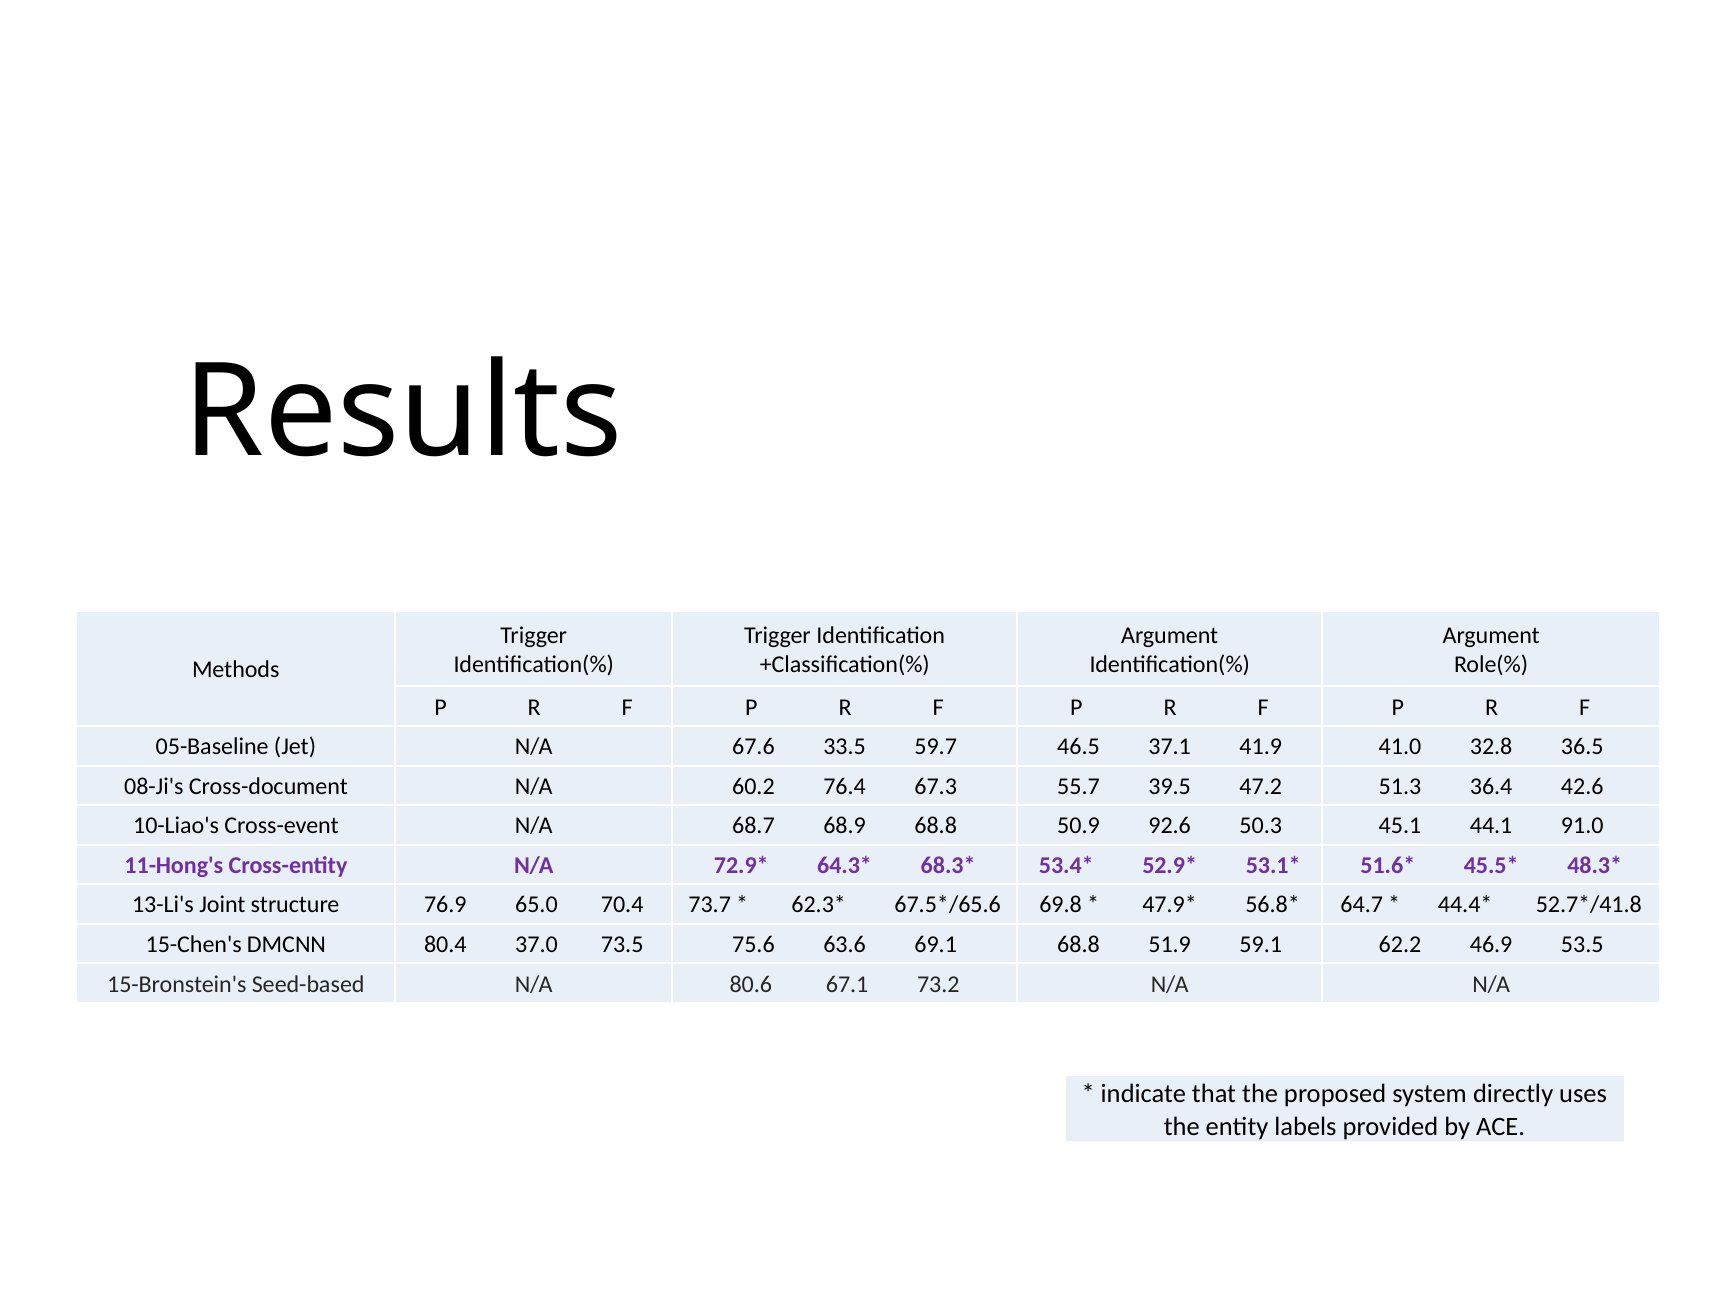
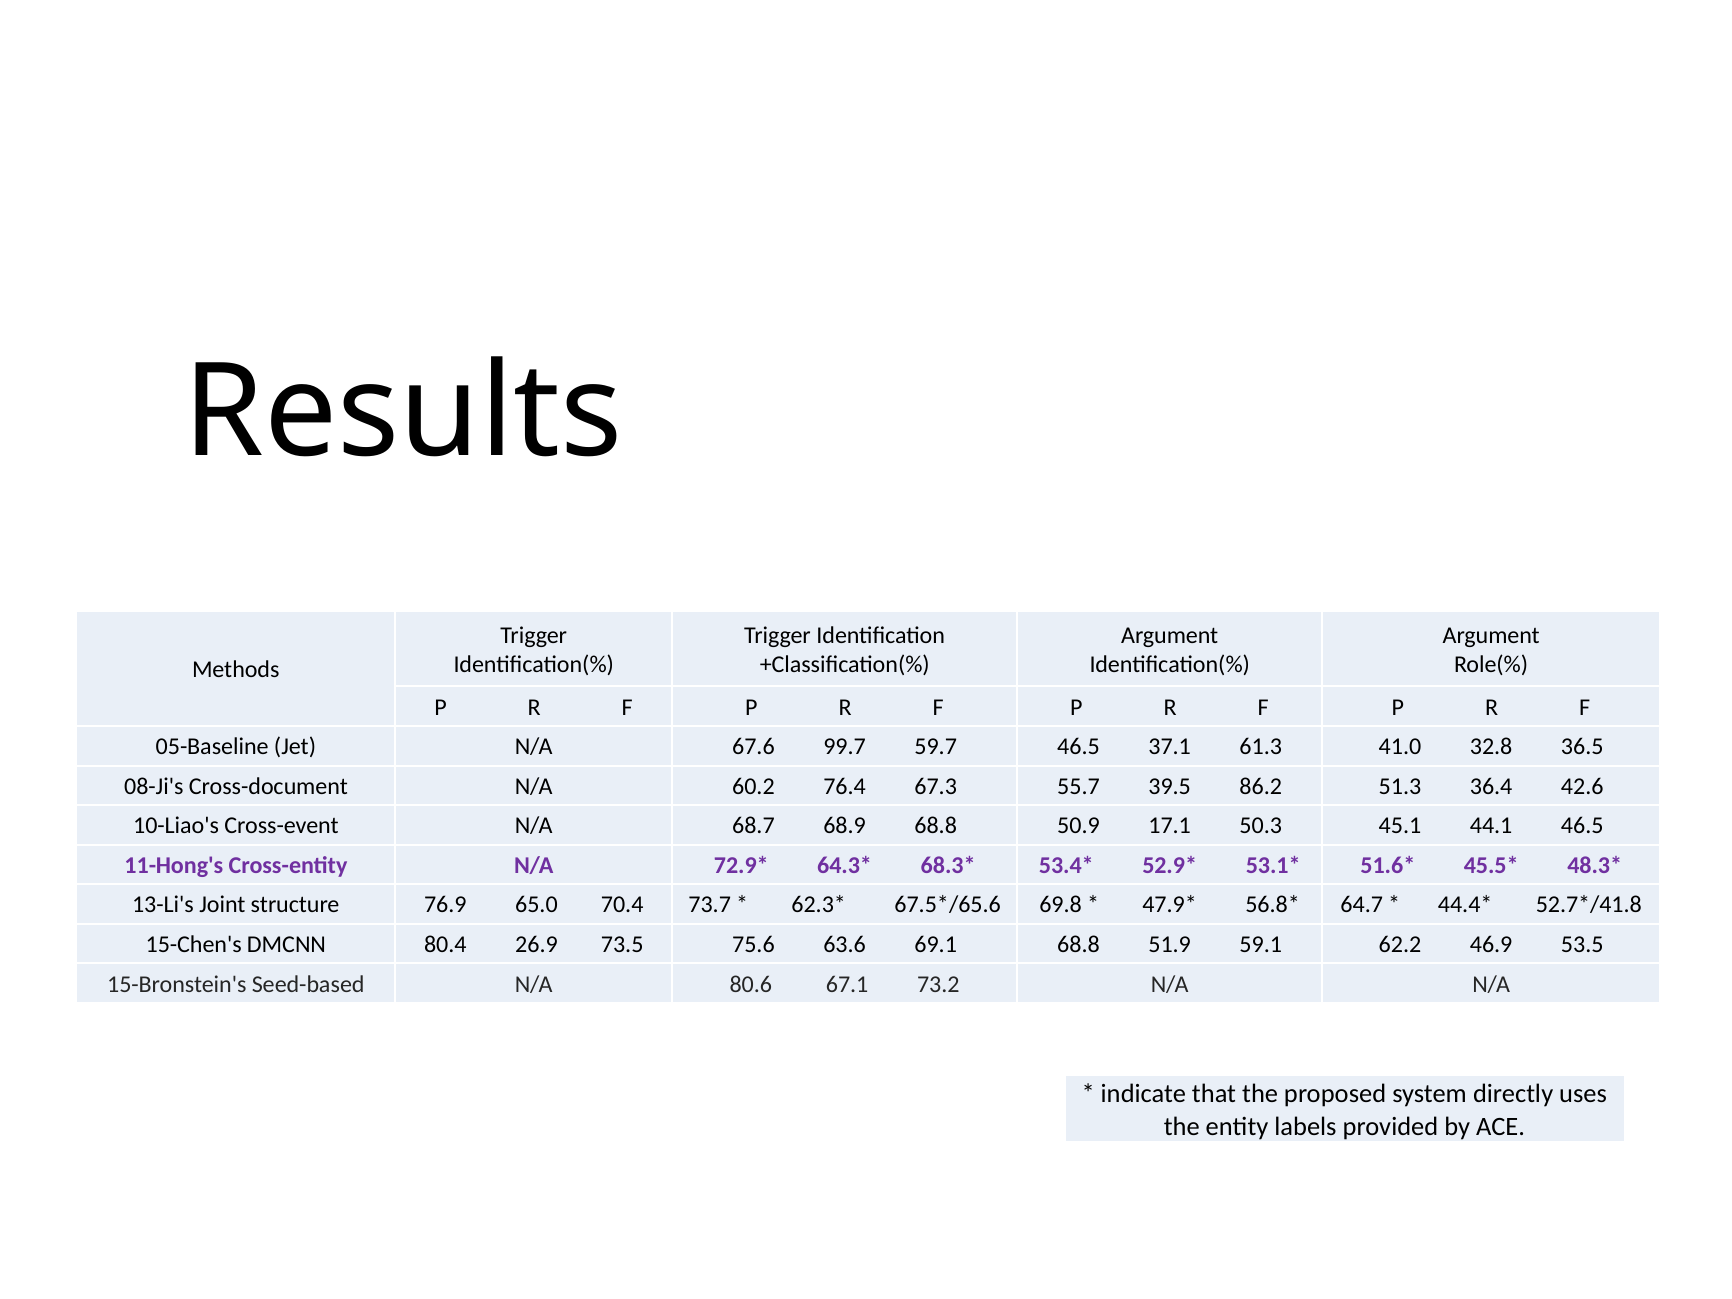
33.5: 33.5 -> 99.7 (845, 747)
41.9: 41.9 -> 61.3 (1261, 747)
47.2: 47.2 -> 86.2 (1261, 786)
92.6: 92.6 -> 17.1 (1170, 826)
44.1 91.0: 91.0 -> 46.5 (1582, 826)
37.0: 37.0 -> 26.9 (537, 945)
